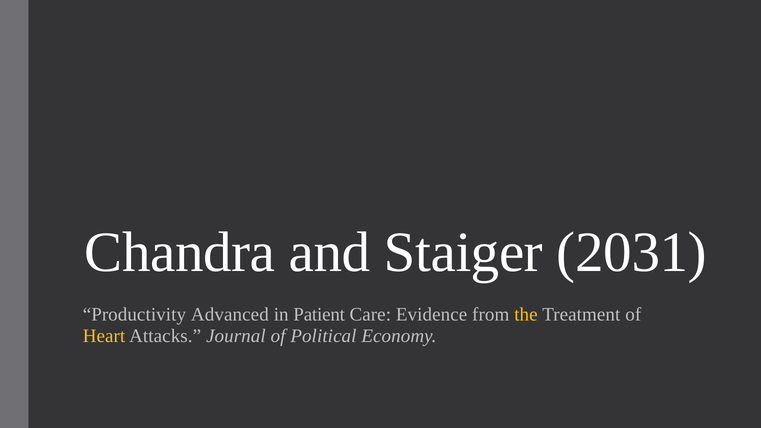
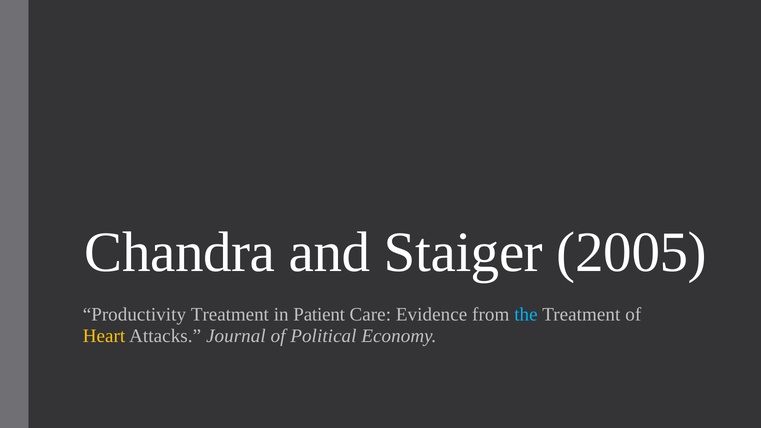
2031: 2031 -> 2005 (632, 252)
Productivity Advanced: Advanced -> Treatment (230, 314)
the colour: yellow -> light blue (526, 314)
